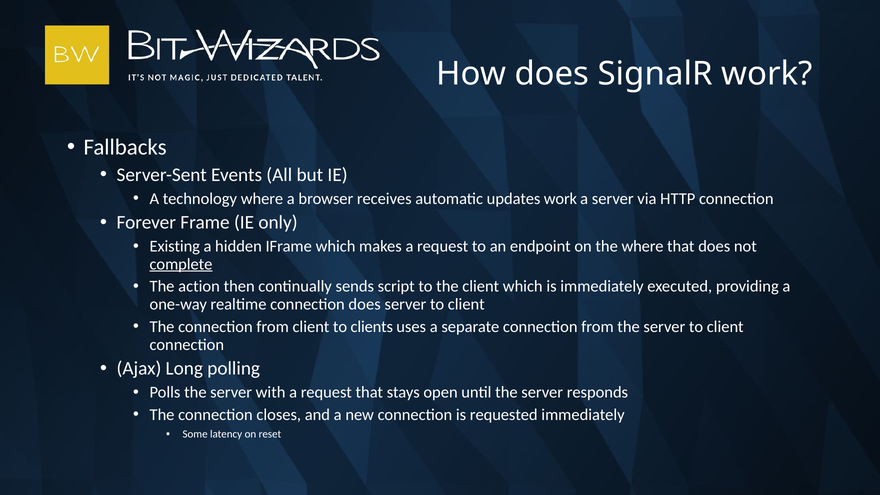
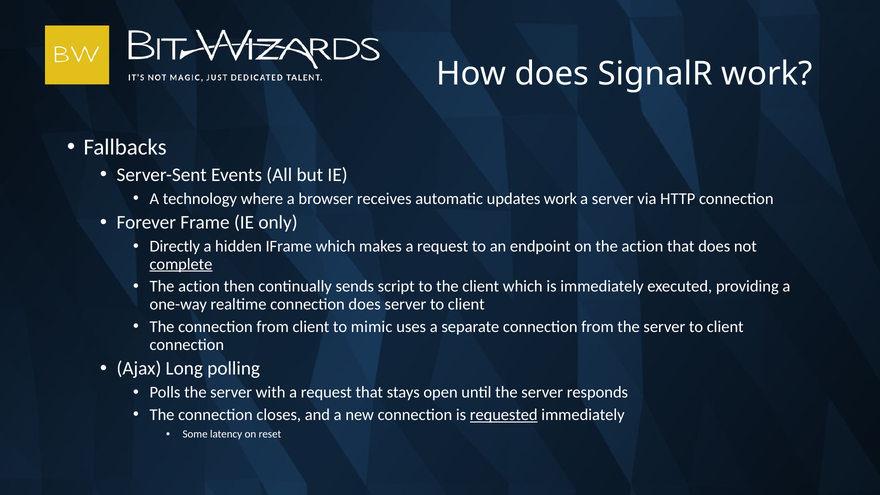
Existing: Existing -> Directly (175, 246)
on the where: where -> action (642, 246)
clients: clients -> mimic (372, 327)
requested underline: none -> present (504, 415)
